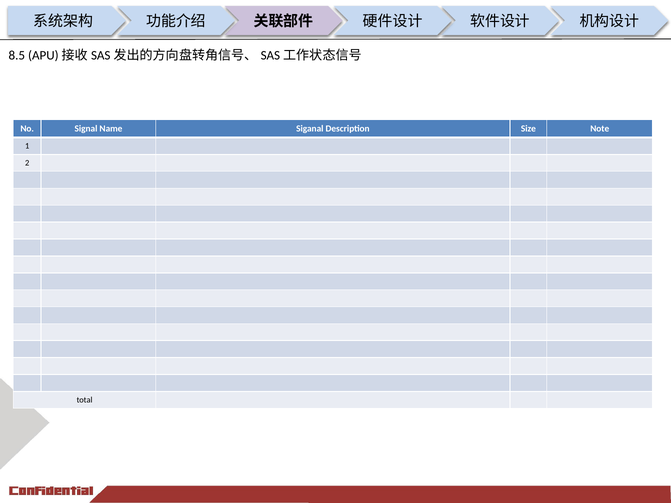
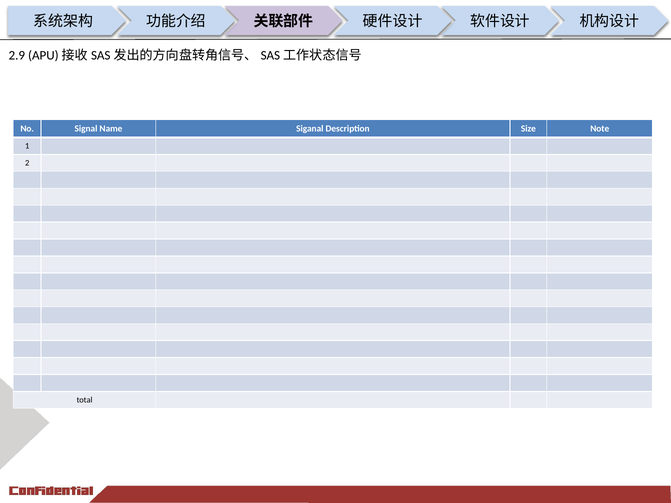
8.5: 8.5 -> 2.9 (17, 56)
